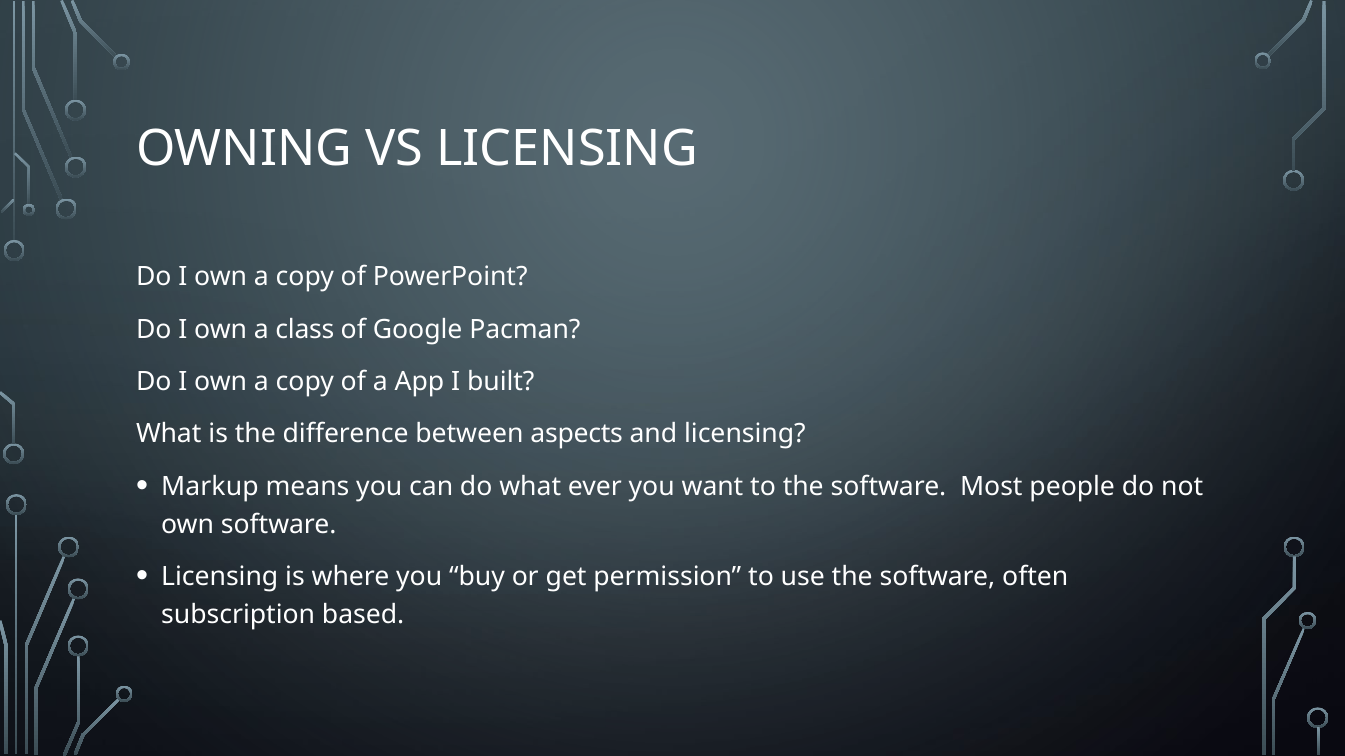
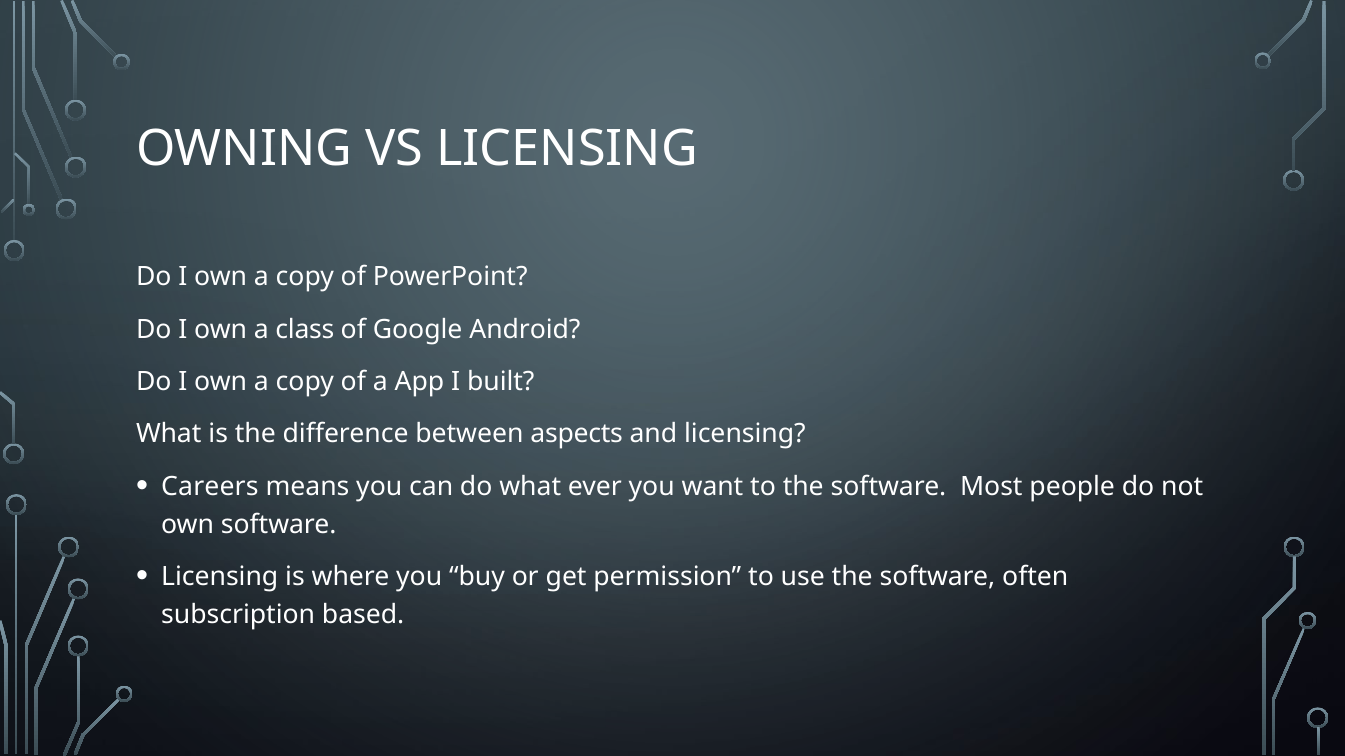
Pacman: Pacman -> Android (525, 330)
Markup: Markup -> Careers (210, 487)
